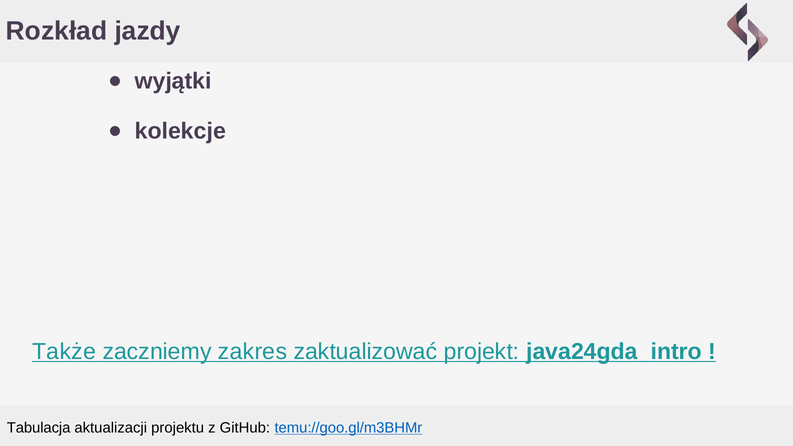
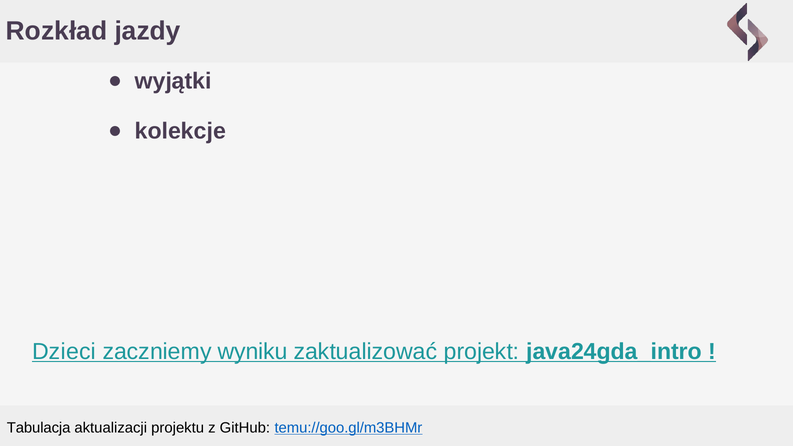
Także: Także -> Dzieci (64, 351)
zakres: zakres -> wyniku (253, 351)
